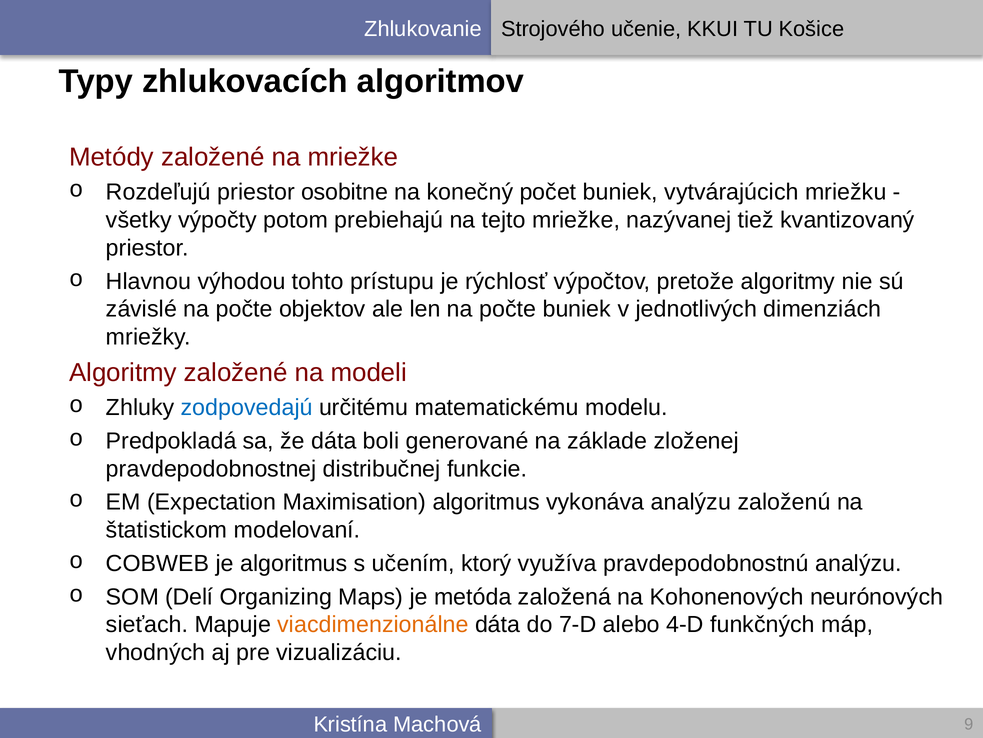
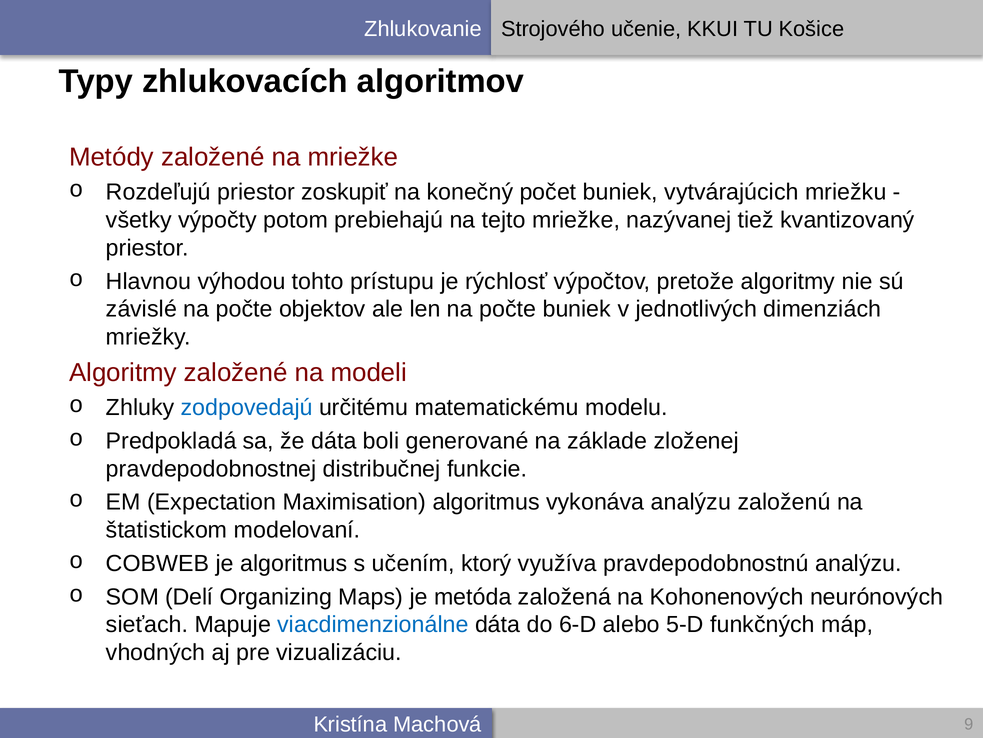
osobitne: osobitne -> zoskupiť (345, 192)
viacdimenzionálne colour: orange -> blue (373, 624)
7-D: 7-D -> 6-D (578, 624)
4-D: 4-D -> 5-D (685, 624)
